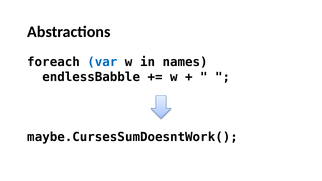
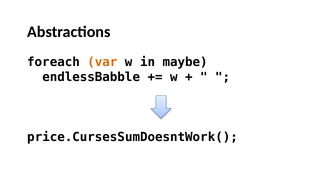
var colour: blue -> orange (102, 62)
names: names -> maybe (185, 62)
maybe.CursesSumDoesntWork(: maybe.CursesSumDoesntWork( -> price.CursesSumDoesntWork( (133, 137)
